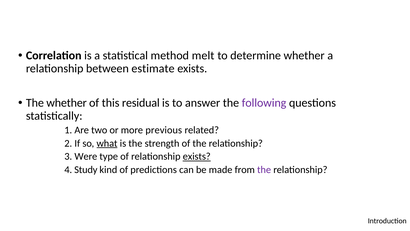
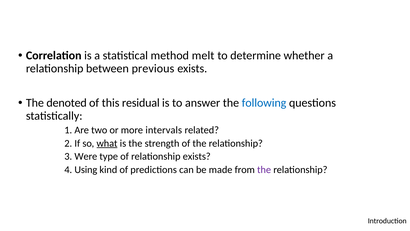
estimate: estimate -> previous (153, 68)
The whether: whether -> denoted (67, 103)
following colour: purple -> blue (264, 103)
previous: previous -> intervals (164, 130)
exists underline: present -> none (197, 156)
Study: Study -> Using (86, 170)
